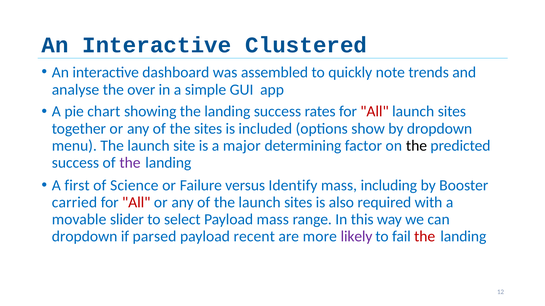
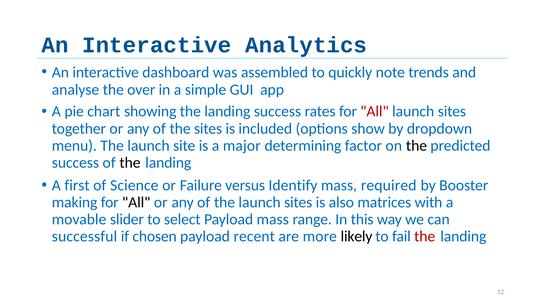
Clustered: Clustered -> Analytics (306, 45)
the colour: purple -> black (130, 163)
including: including -> required (389, 186)
carried: carried -> making (75, 203)
All colour: red -> black (136, 203)
required: required -> matrices (384, 203)
dropdown: dropdown -> successful (85, 237)
parsed: parsed -> chosen (155, 237)
likely colour: purple -> black (357, 237)
